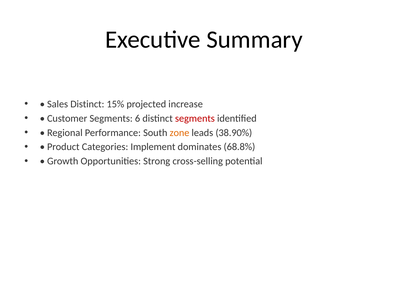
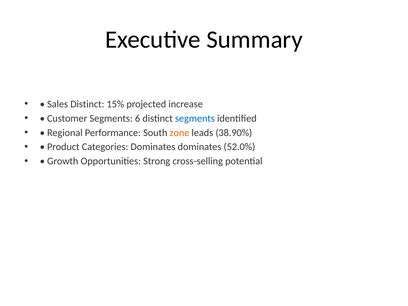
segments colour: red -> blue (195, 118)
Categories Implement: Implement -> Dominates (153, 147)
68.8%: 68.8% -> 52.0% (239, 147)
